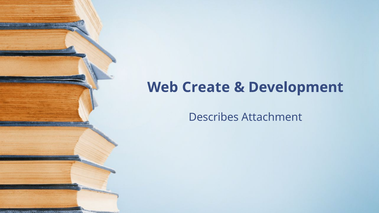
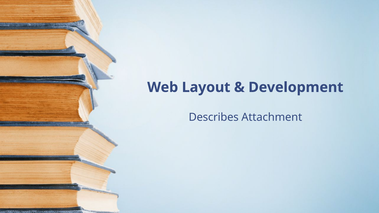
Create: Create -> Layout (206, 87)
